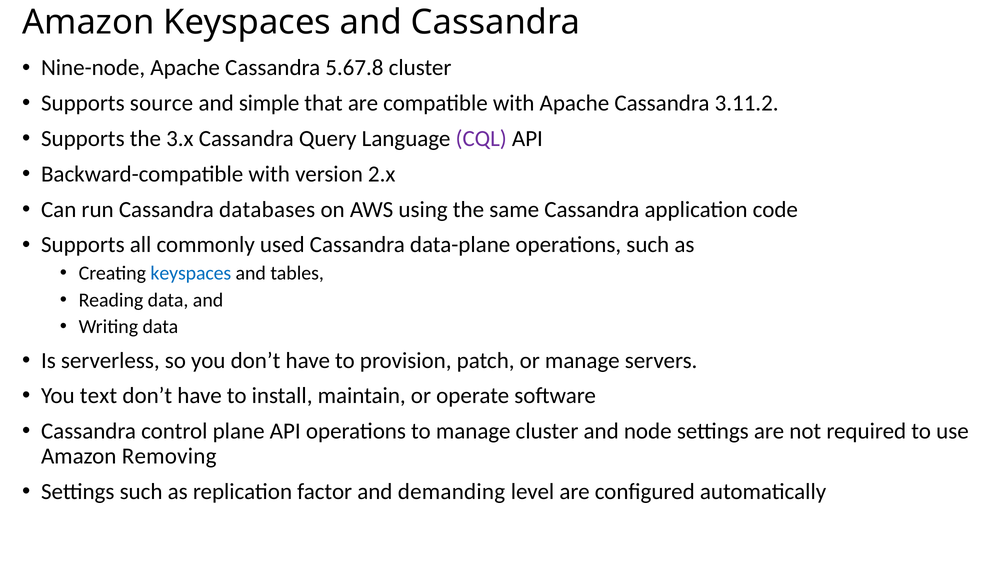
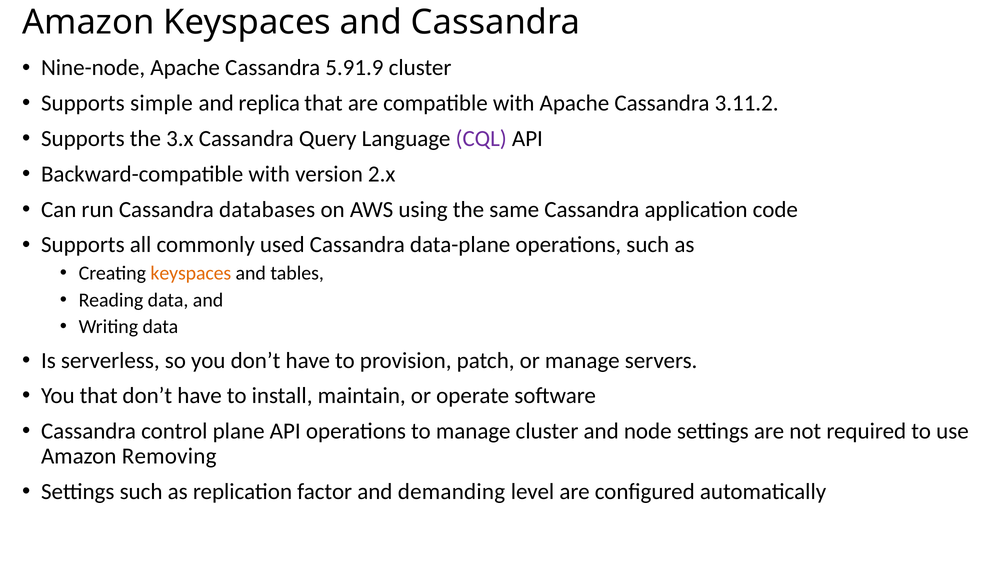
5.67.8: 5.67.8 -> 5.91.9 (354, 68)
source: source -> simple (161, 103)
simple: simple -> replica (269, 103)
keyspaces colour: blue -> orange (191, 273)
You text: text -> that (99, 396)
